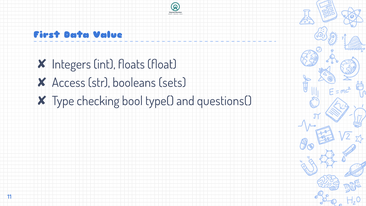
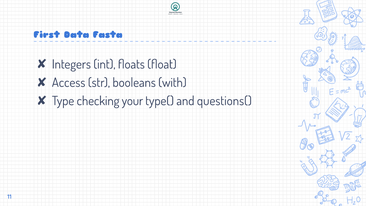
Value: Value -> Fasta (108, 35)
sets: sets -> with (172, 83)
bool: bool -> your (132, 101)
